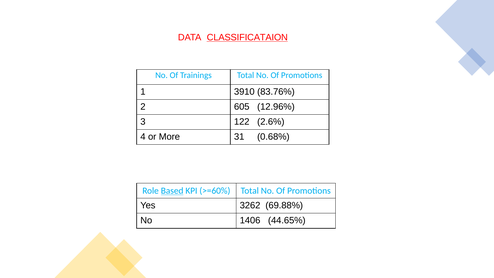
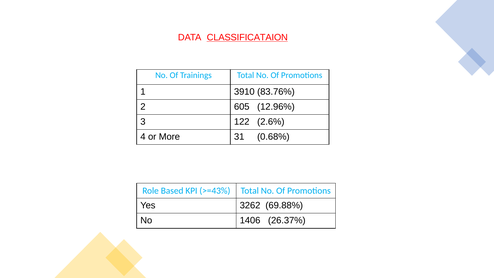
Based underline: present -> none (172, 191)
>=60%: >=60% -> >=43% (215, 191)
44.65%: 44.65% -> 26.37% (287, 220)
